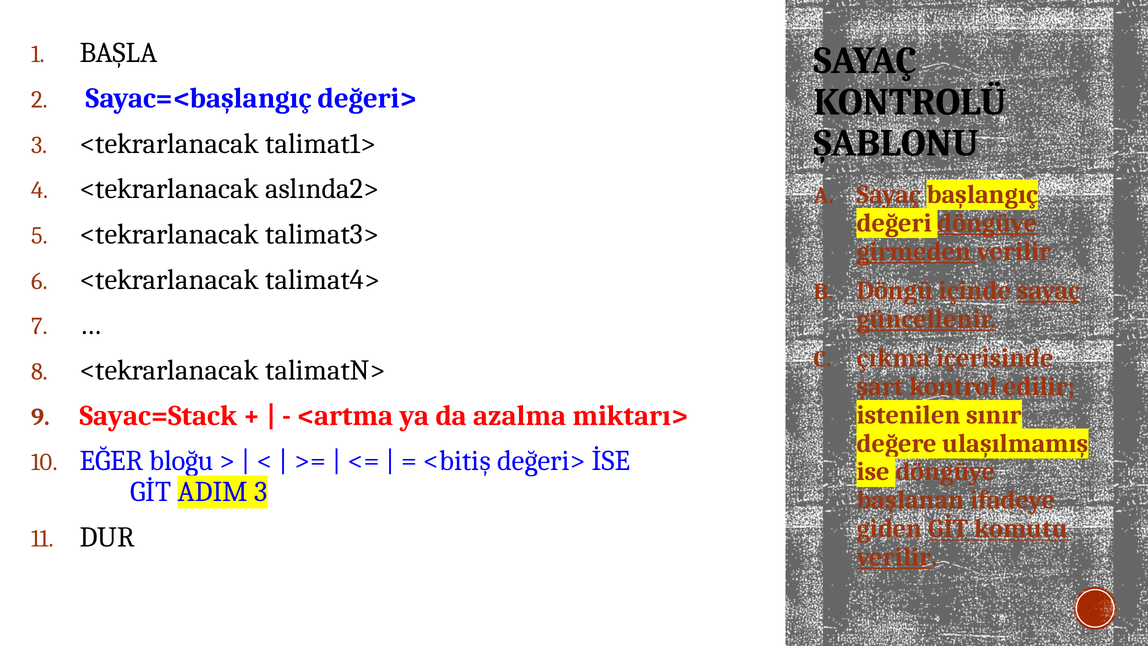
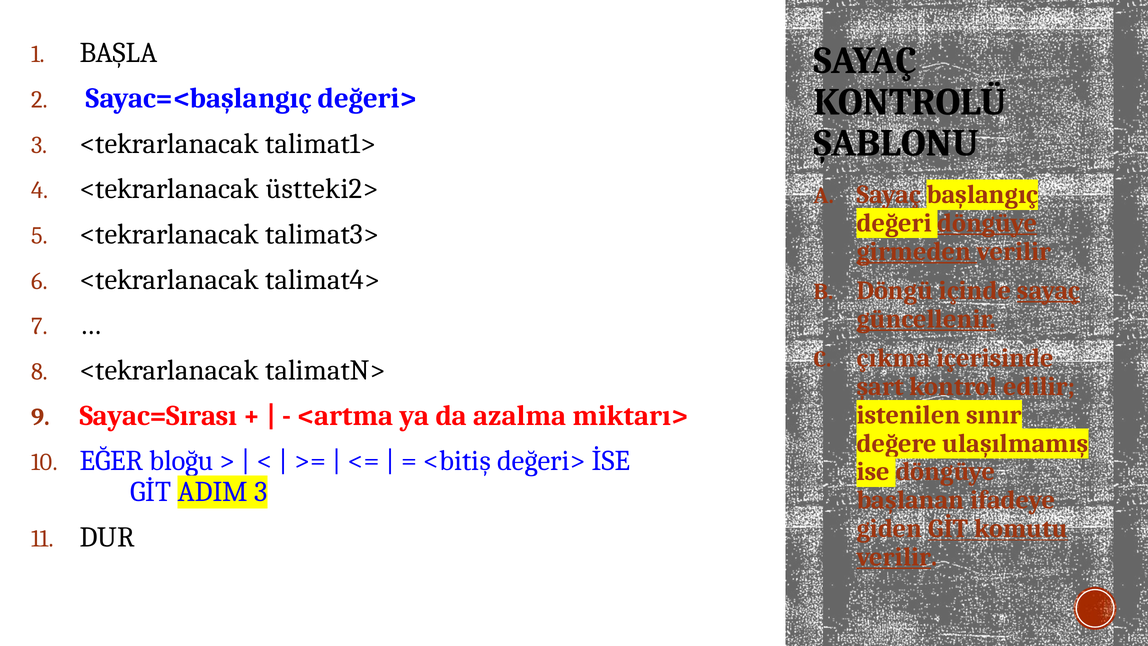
aslında2>: aslında2> -> üstteki2> (322, 189)
Sayac=Stack: Sayac=Stack -> Sayac=Sırası (158, 415)
